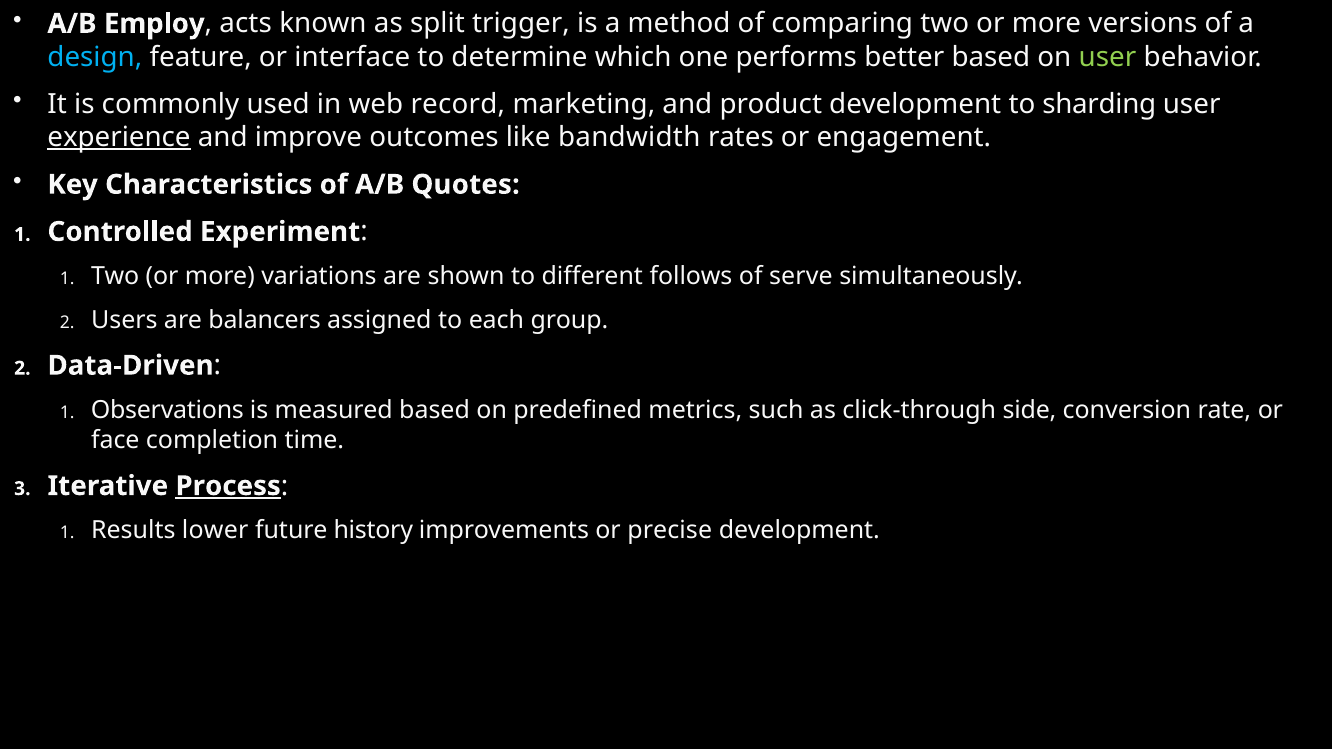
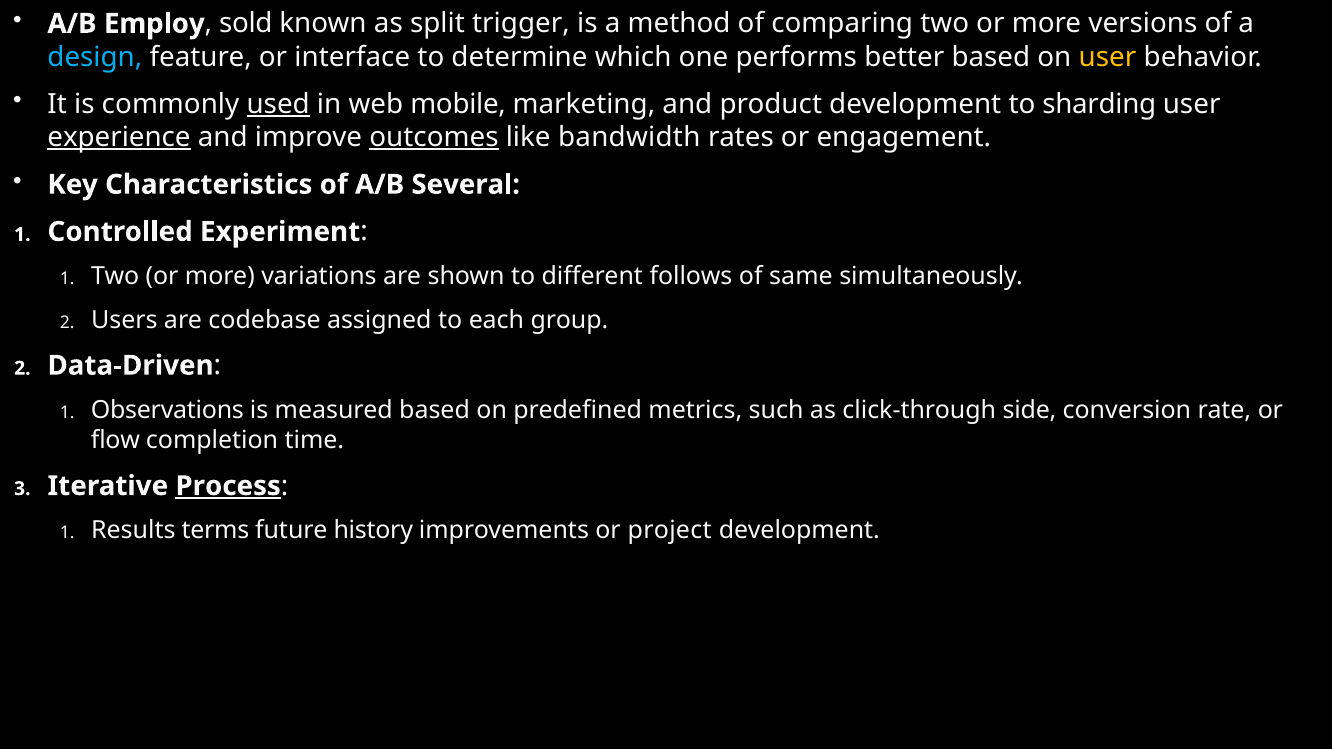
acts: acts -> sold (246, 24)
user colour: light green -> yellow (1108, 57)
used underline: none -> present (278, 104)
record: record -> mobile (458, 104)
outcomes underline: none -> present (434, 137)
Quotes: Quotes -> Several (466, 185)
serve: serve -> same (801, 277)
balancers: balancers -> codebase (265, 320)
face: face -> flow (115, 440)
lower: lower -> terms (215, 531)
precise: precise -> project (670, 531)
